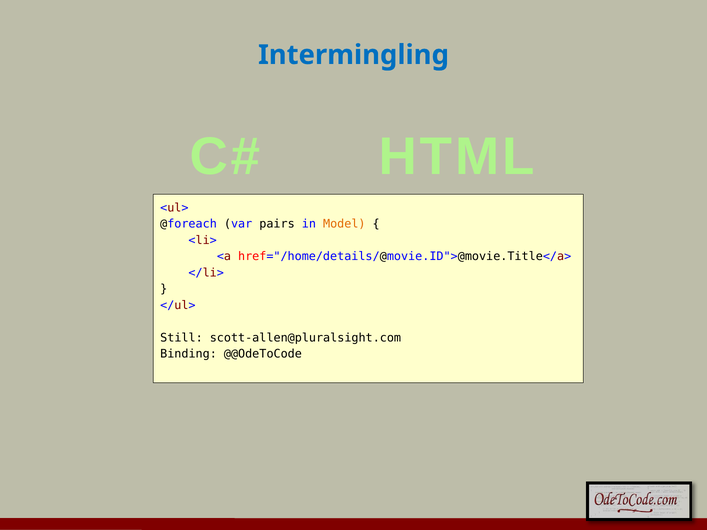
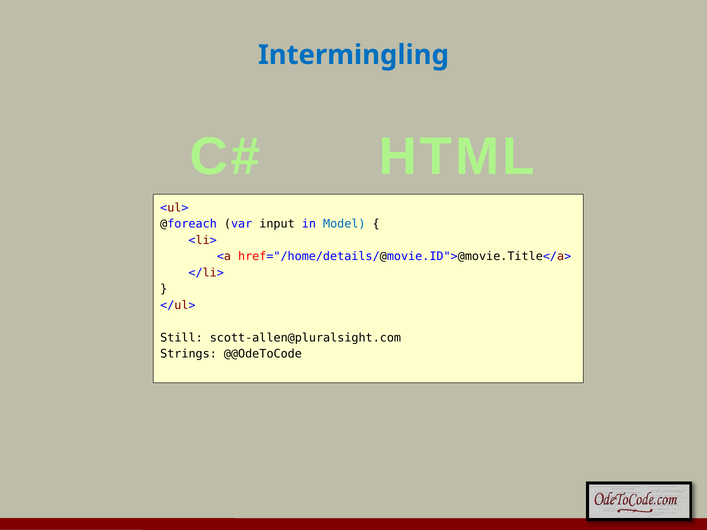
pairs: pairs -> input (277, 224)
Model colour: orange -> blue (344, 224)
Binding: Binding -> Strings (189, 354)
